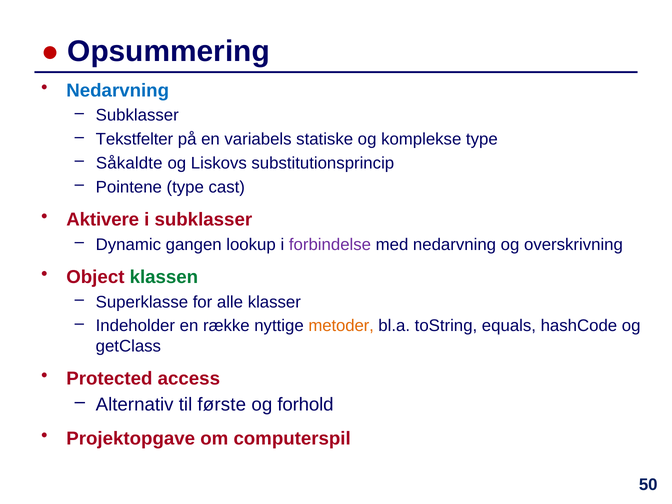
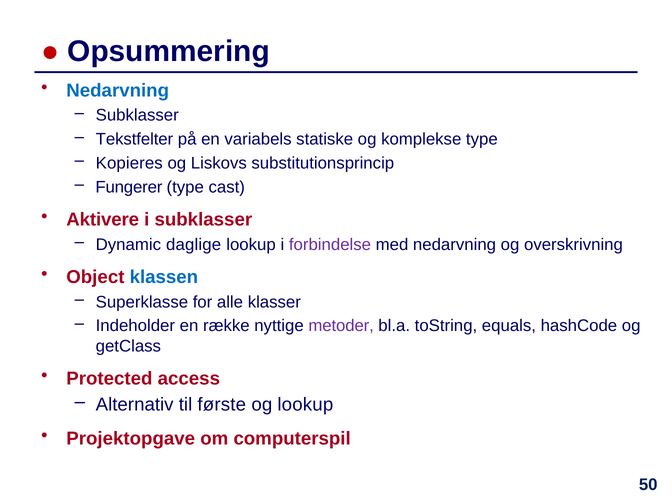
Såkaldte: Såkaldte -> Kopieres (129, 163)
Pointene: Pointene -> Fungerer (129, 187)
gangen: gangen -> daglige (194, 245)
klassen colour: green -> blue (164, 277)
metoder colour: orange -> purple (341, 326)
og forhold: forhold -> lookup (305, 405)
